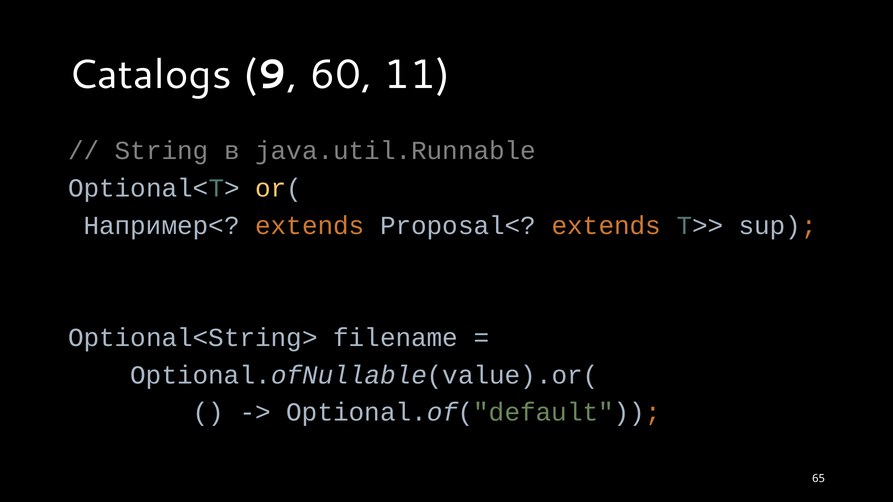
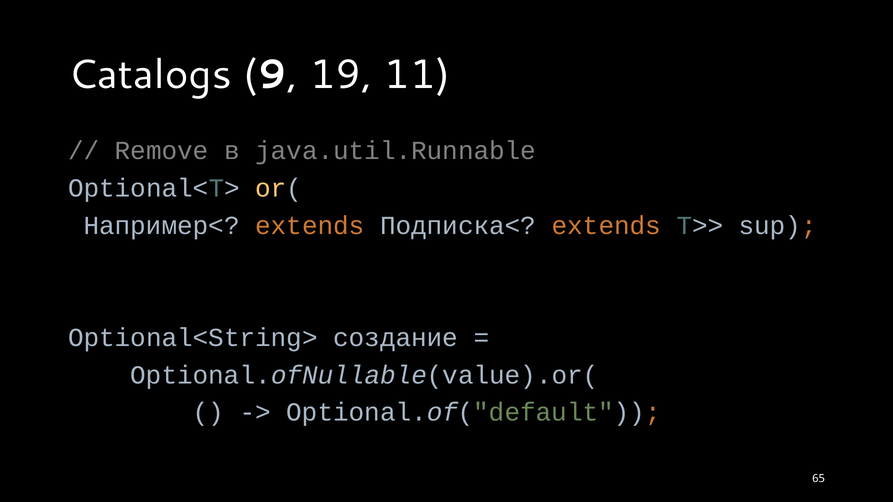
60: 60 -> 19 (341, 75)
String: String -> Remove (162, 151)
Proposal<: Proposal< -> Подписка< (458, 226)
filename: filename -> создание (396, 338)
